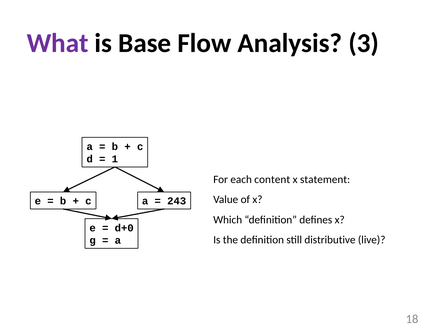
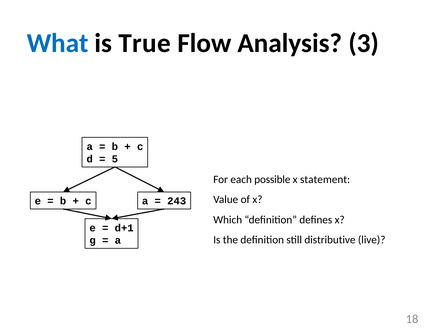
What colour: purple -> blue (58, 43)
Base: Base -> True (145, 43)
1: 1 -> 5 (115, 159)
content: content -> possible (272, 179)
d+0: d+0 -> d+1 (124, 228)
